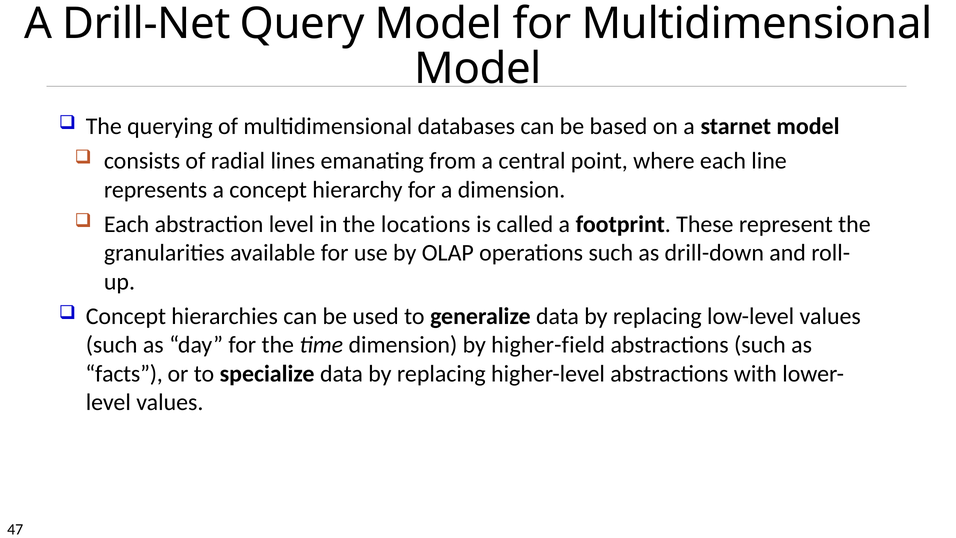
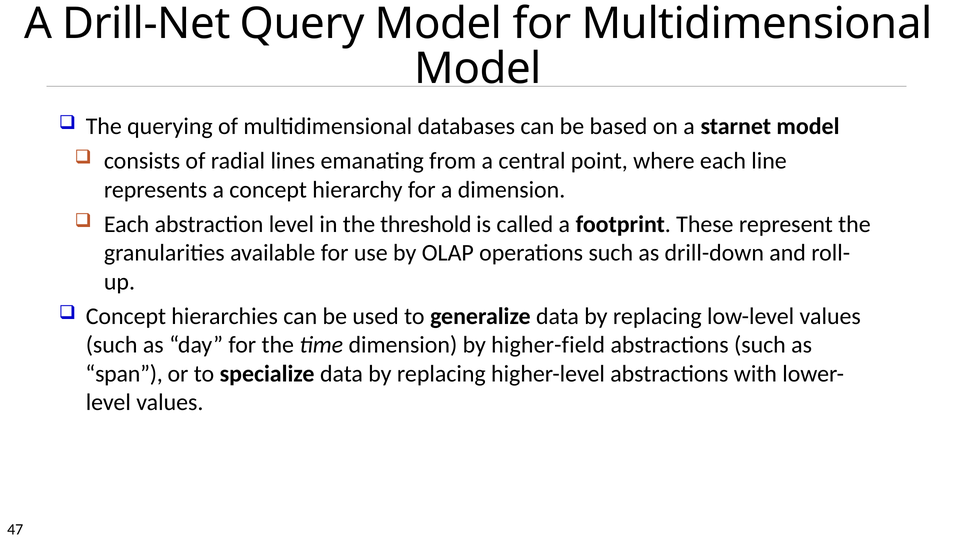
locations: locations -> threshold (426, 224)
facts: facts -> span (124, 374)
